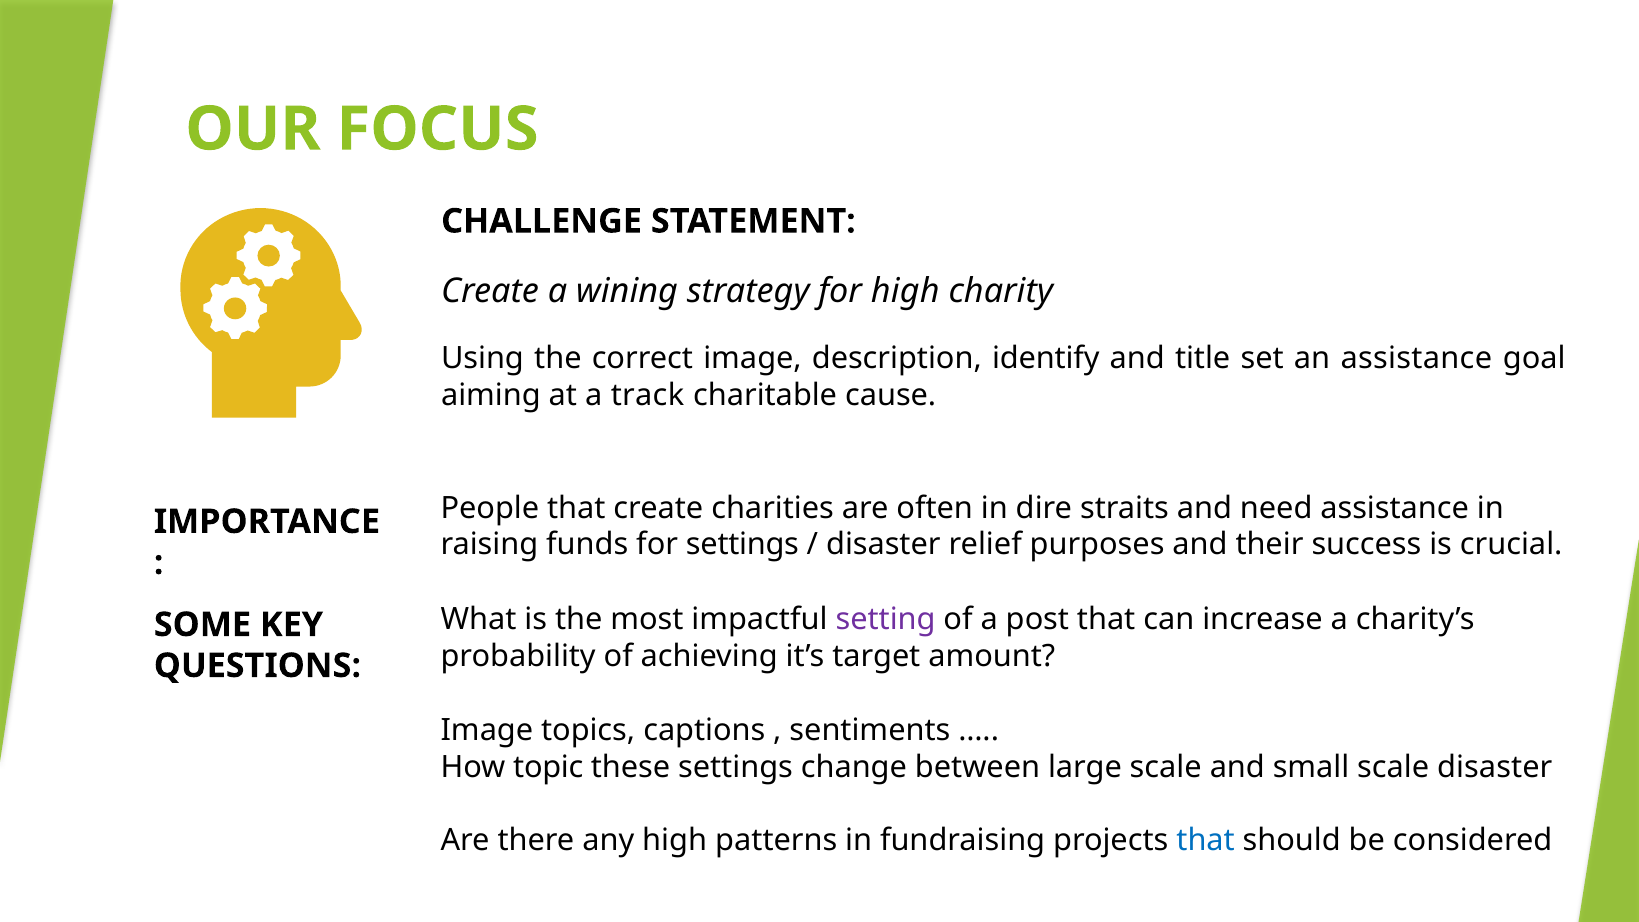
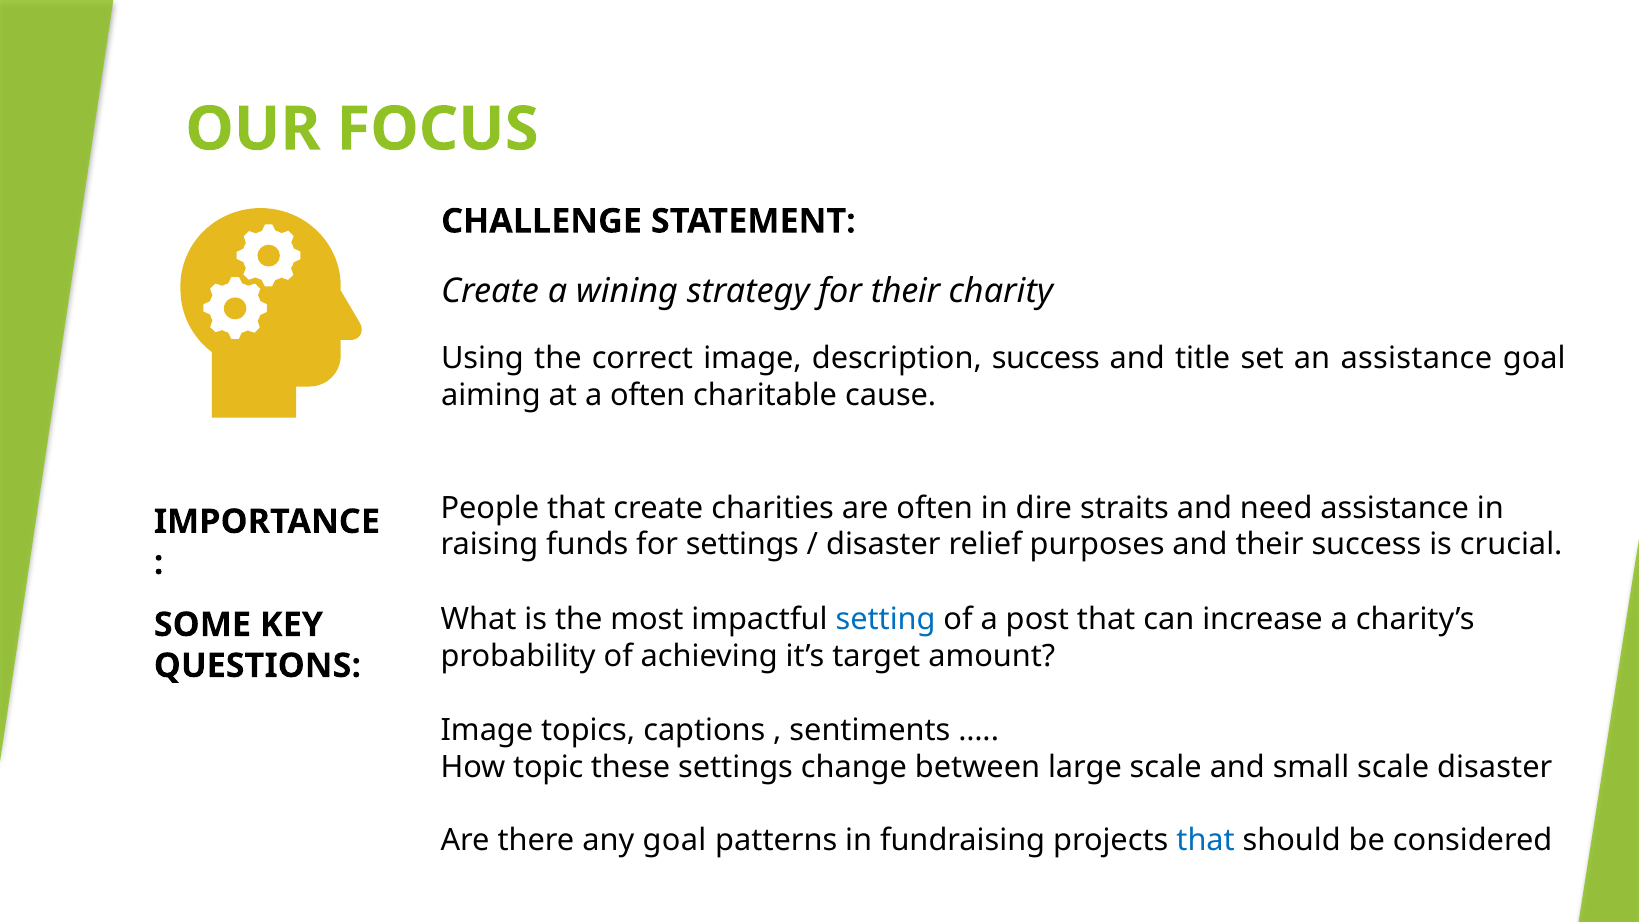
for high: high -> their (905, 291)
description identify: identify -> success (1046, 359)
a track: track -> often (648, 396)
setting colour: purple -> blue (886, 619)
any high: high -> goal (674, 841)
